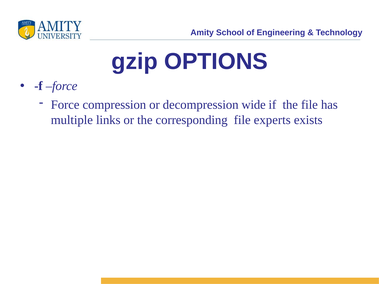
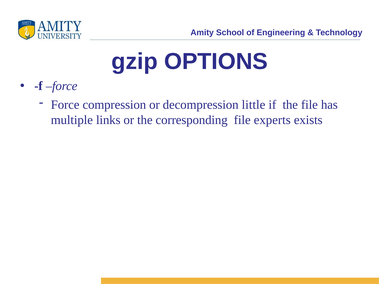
wide: wide -> little (254, 105)
